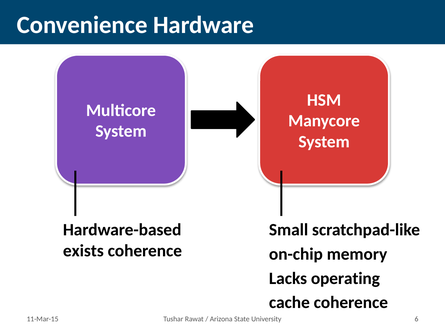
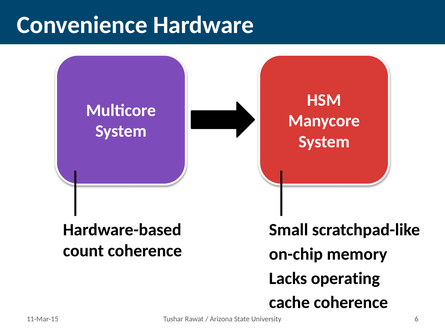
exists: exists -> count (83, 251)
